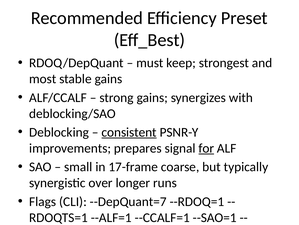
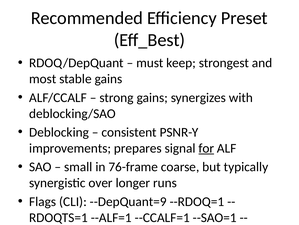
consistent underline: present -> none (129, 132)
17-frame: 17-frame -> 76-frame (133, 166)
--DepQuant=7: --DepQuant=7 -> --DepQuant=9 (128, 201)
